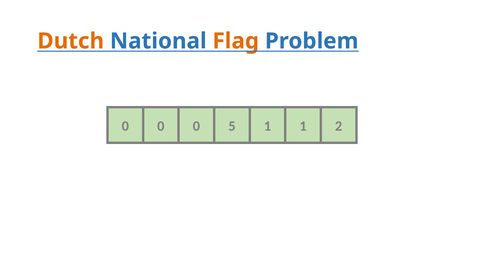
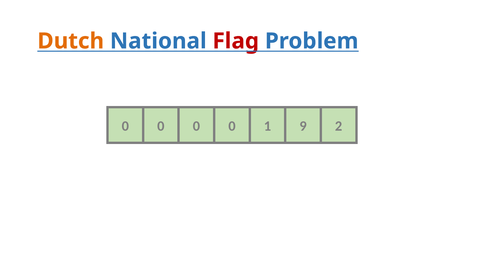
Flag colour: orange -> red (236, 41)
0 0 0 5: 5 -> 0 (232, 126)
1 1: 1 -> 9 (303, 126)
